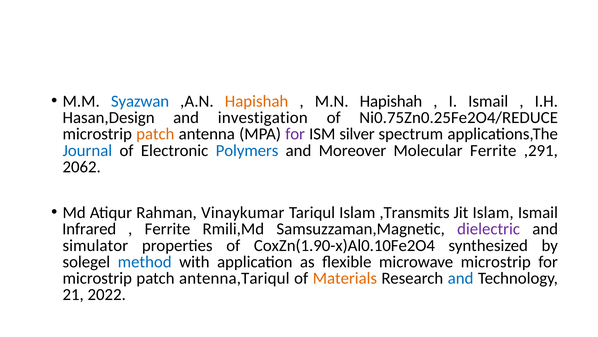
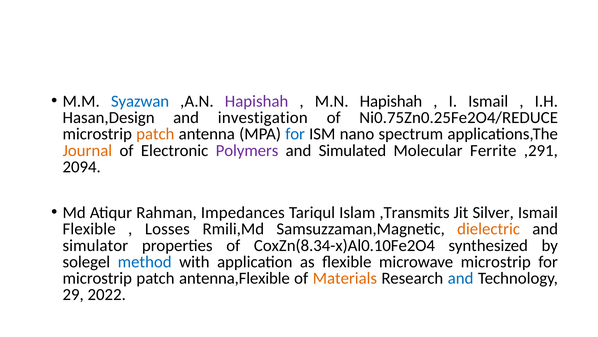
Hapishah colour: orange -> purple (257, 101)
for colour: purple -> blue (295, 134)
silver: silver -> nano (357, 134)
Journal colour: blue -> orange (87, 150)
Polymers colour: blue -> purple (247, 150)
Moreover: Moreover -> Simulated (352, 150)
2062: 2062 -> 2094 (82, 167)
Vinaykumar: Vinaykumar -> Impedances (243, 212)
Jit Islam: Islam -> Silver (493, 212)
Infrared: Infrared -> Flexible (89, 229)
Ferrite: Ferrite -> Losses (167, 229)
dielectric colour: purple -> orange (489, 229)
CoxZn(1.90-x)Al0.10Fe2O4: CoxZn(1.90-x)Al0.10Fe2O4 -> CoxZn(8.34-x)Al0.10Fe2O4 (344, 245)
antenna,Tariqul: antenna,Tariqul -> antenna,Flexible (234, 278)
21: 21 -> 29 (73, 294)
